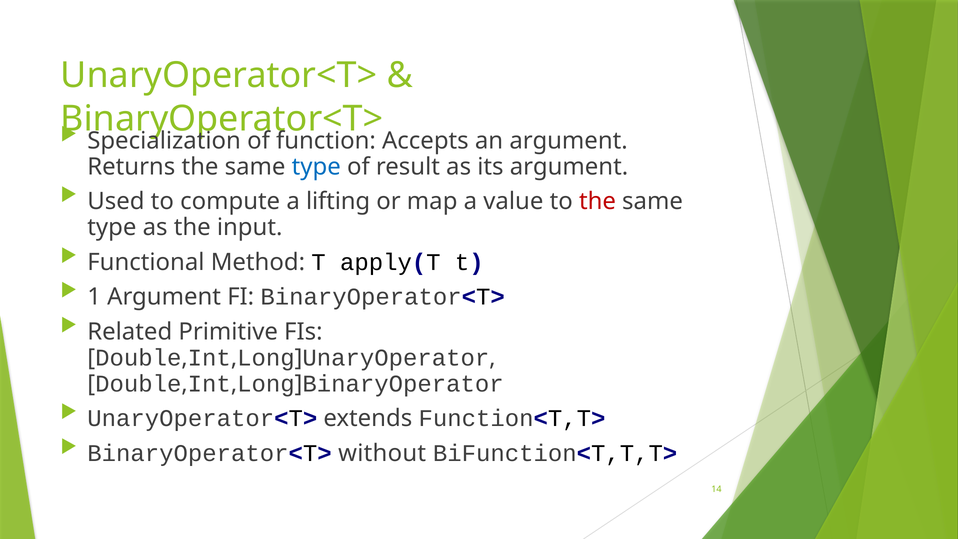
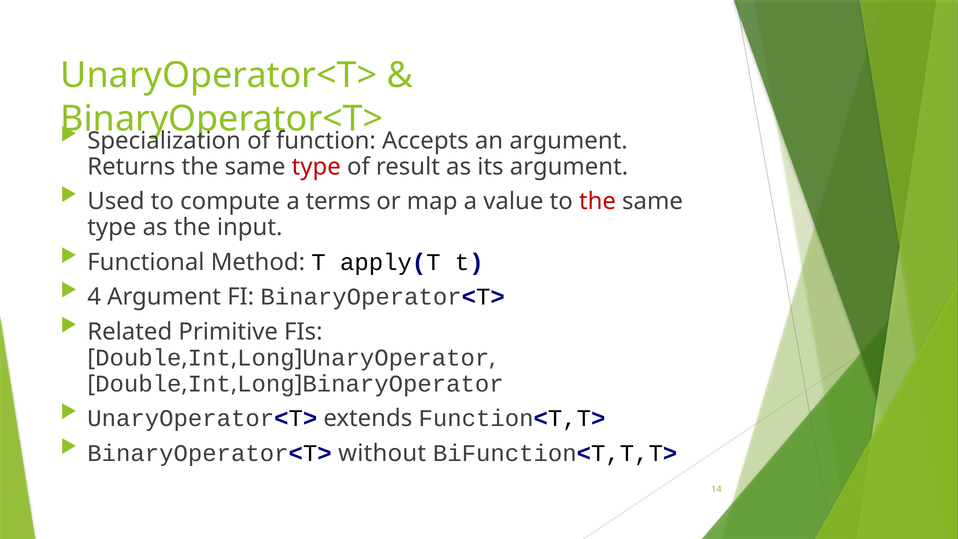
type colour: blue -> red (316, 167)
lifting: lifting -> terms (338, 201)
1: 1 -> 4 (94, 297)
